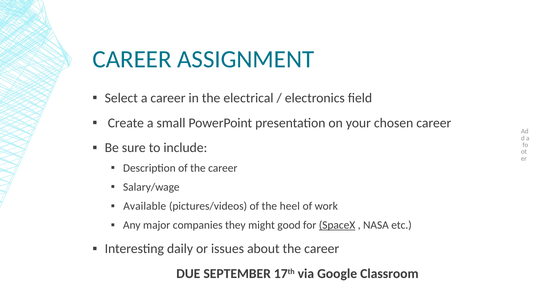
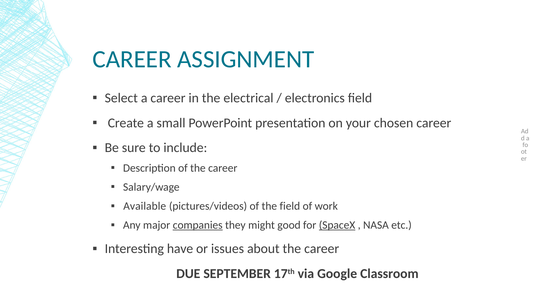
the heel: heel -> field (290, 206)
companies underline: none -> present (198, 225)
daily: daily -> have (180, 249)
